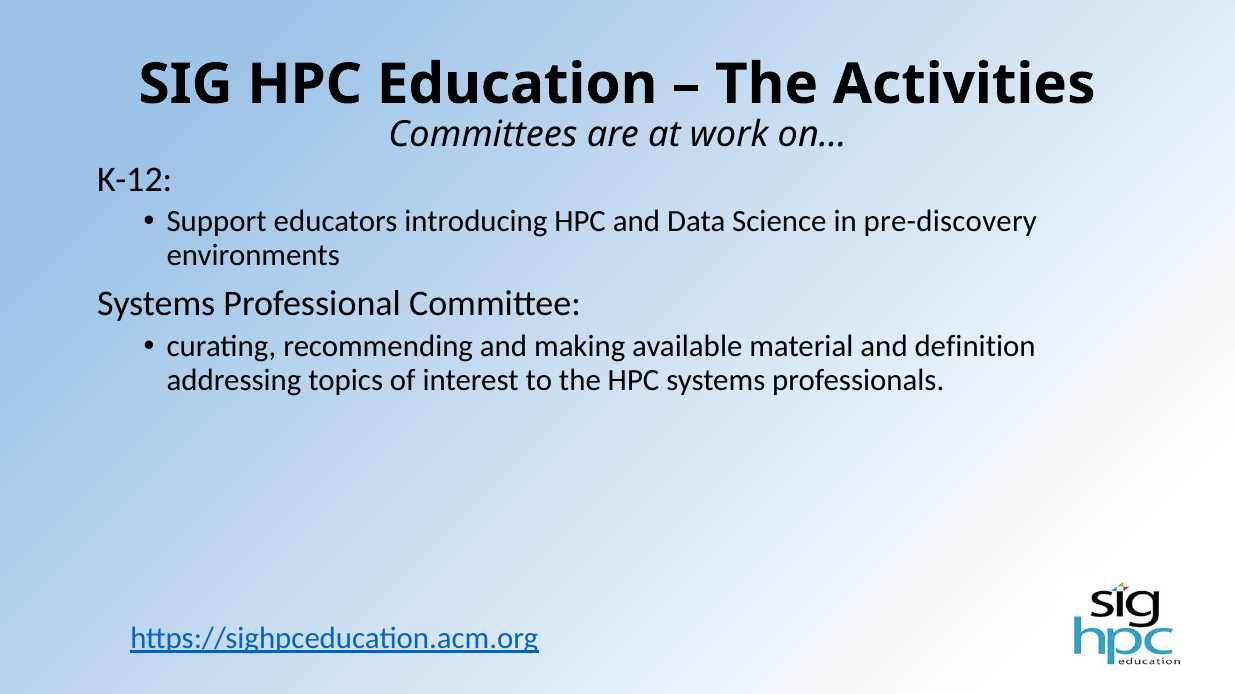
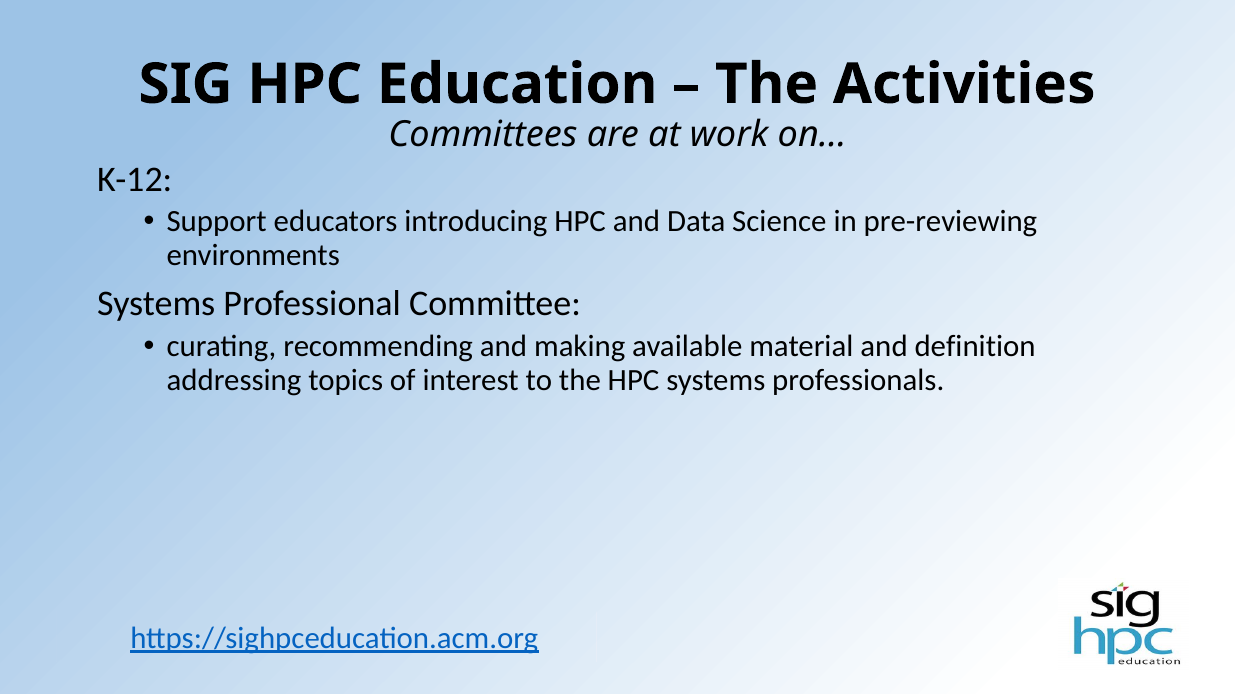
pre-discovery: pre-discovery -> pre-reviewing (950, 222)
